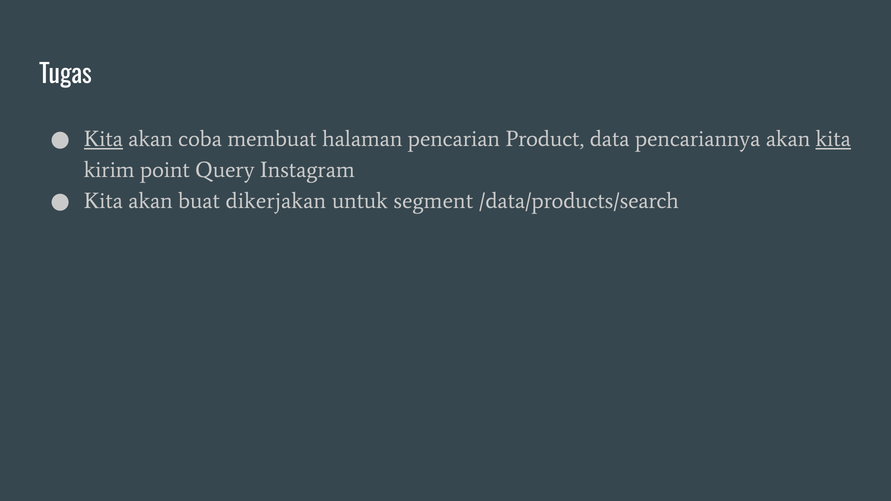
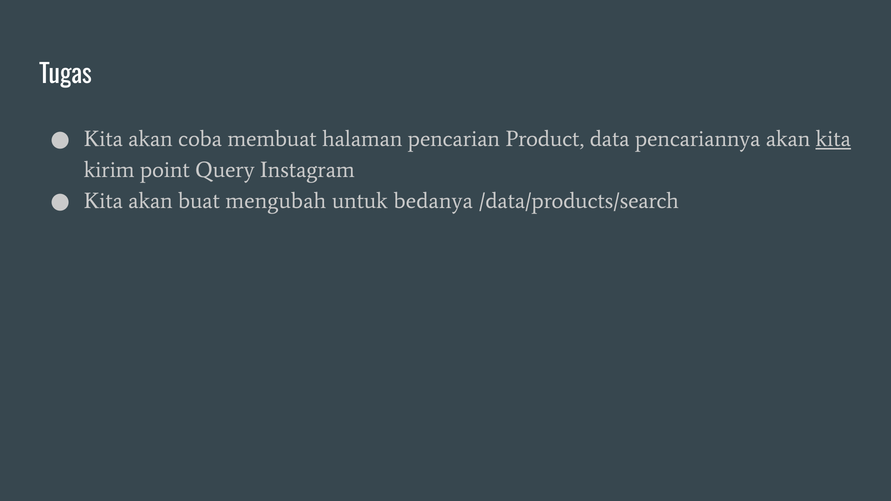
Kita underline: present -> none (103, 139)
dikerjakan: dikerjakan -> mengubah (276, 201)
segment: segment -> bedanya (433, 201)
